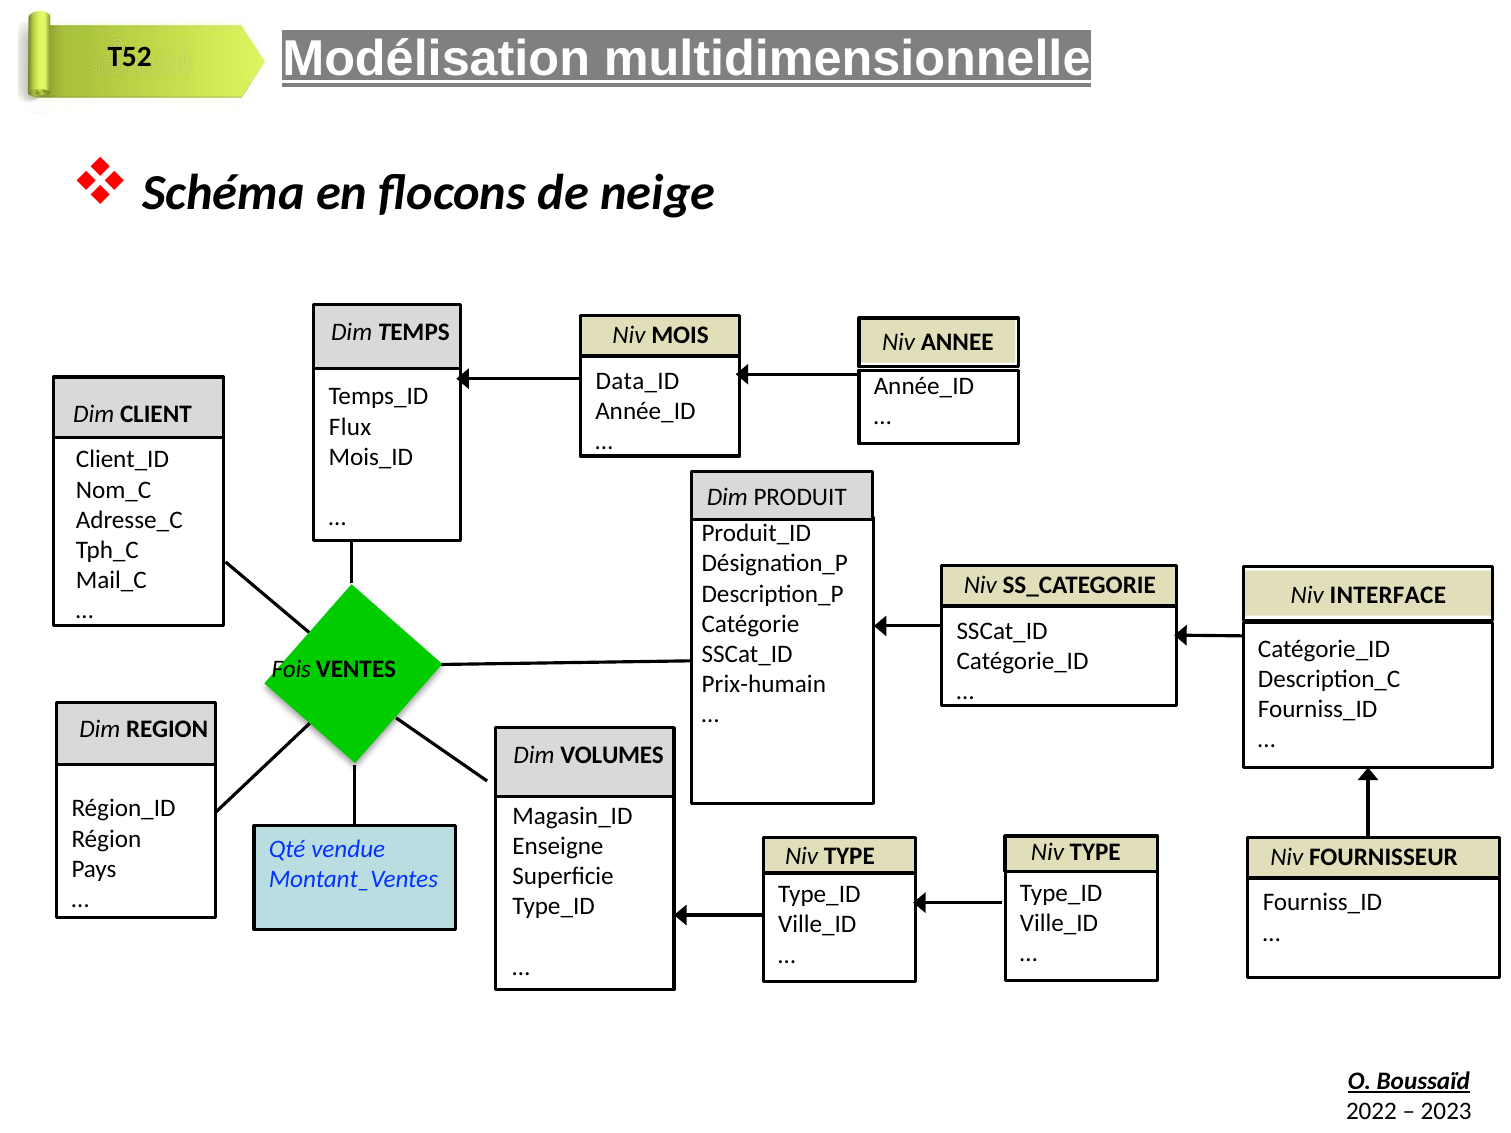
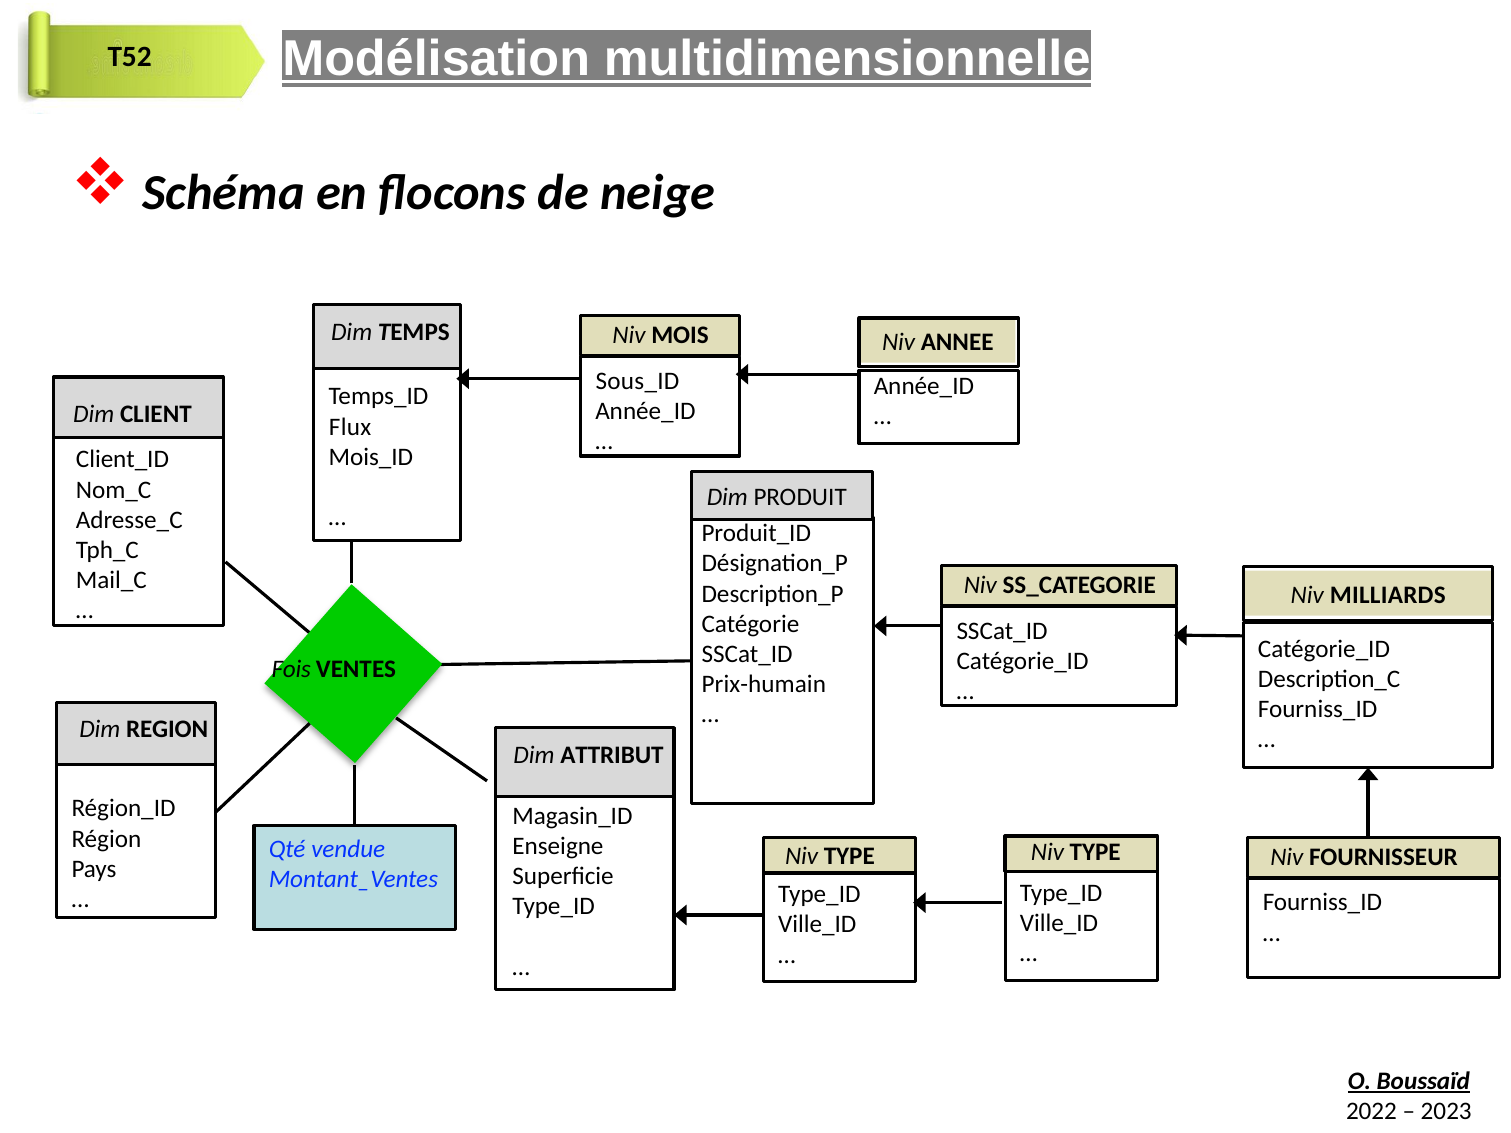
Data_ID: Data_ID -> Sous_ID (638, 381)
INTERFACE: INTERFACE -> MILLIARDS (1388, 595)
VOLUMES: VOLUMES -> ATTRIBUT (612, 755)
